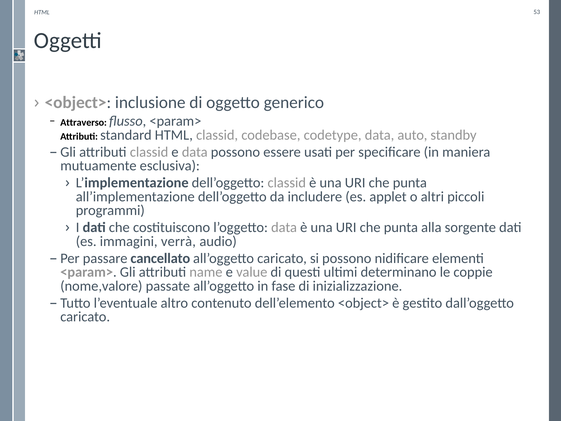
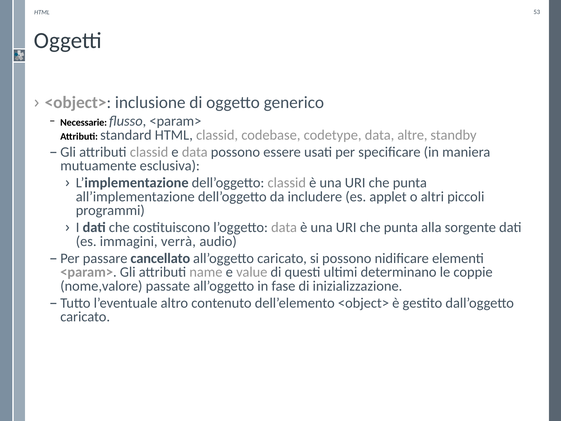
Attraverso: Attraverso -> Necessarie (84, 122)
auto: auto -> altre (412, 135)
